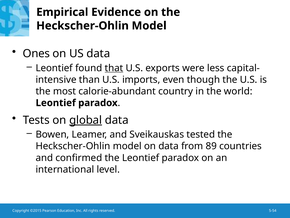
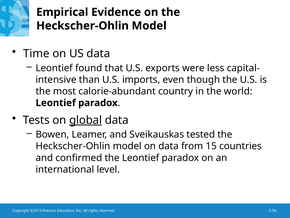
Ones: Ones -> Time (36, 53)
that underline: present -> none (114, 68)
89: 89 -> 15 (211, 146)
